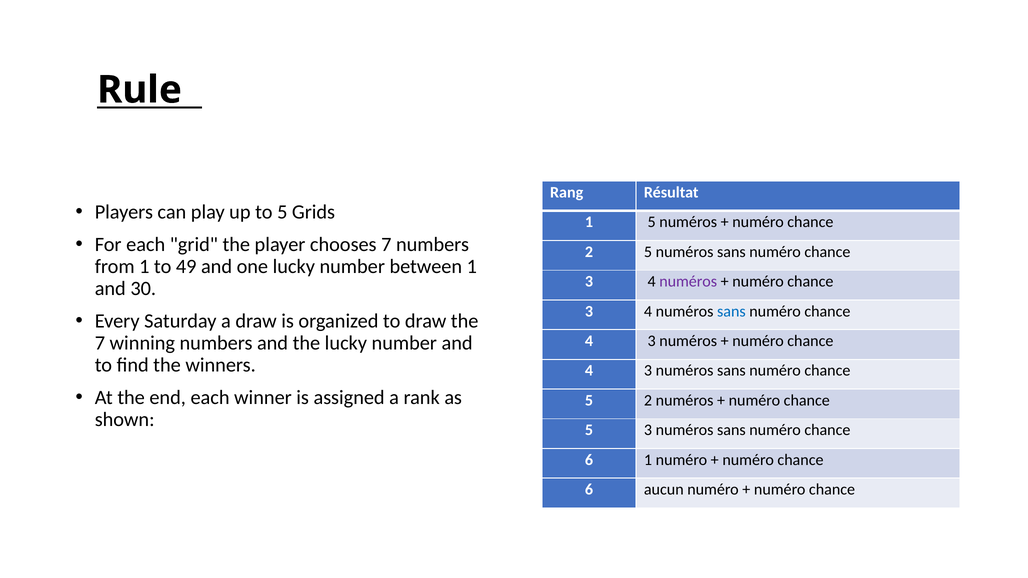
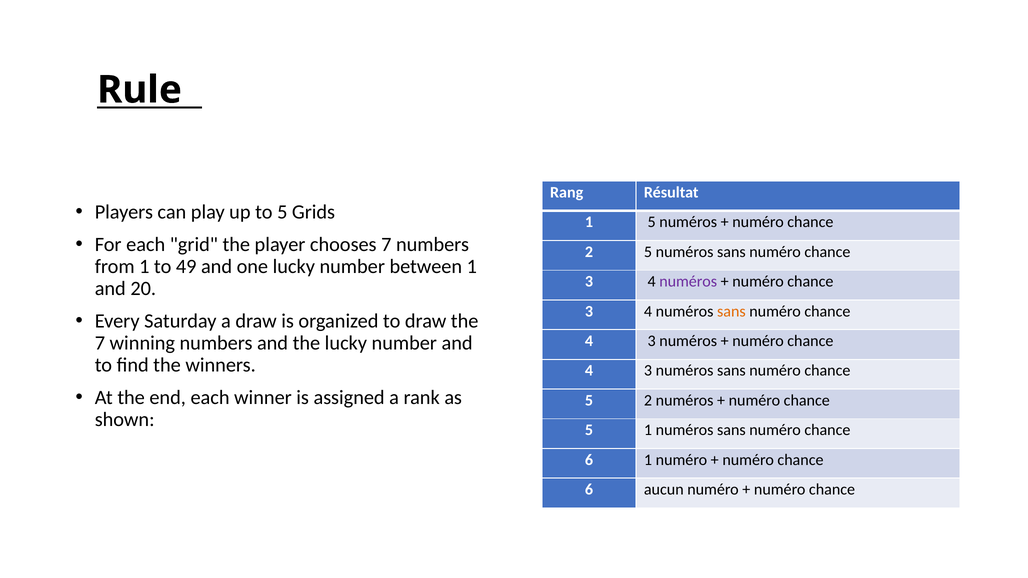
30: 30 -> 20 (143, 288)
sans colour: blue -> orange (731, 311)
5 3: 3 -> 1 (648, 430)
